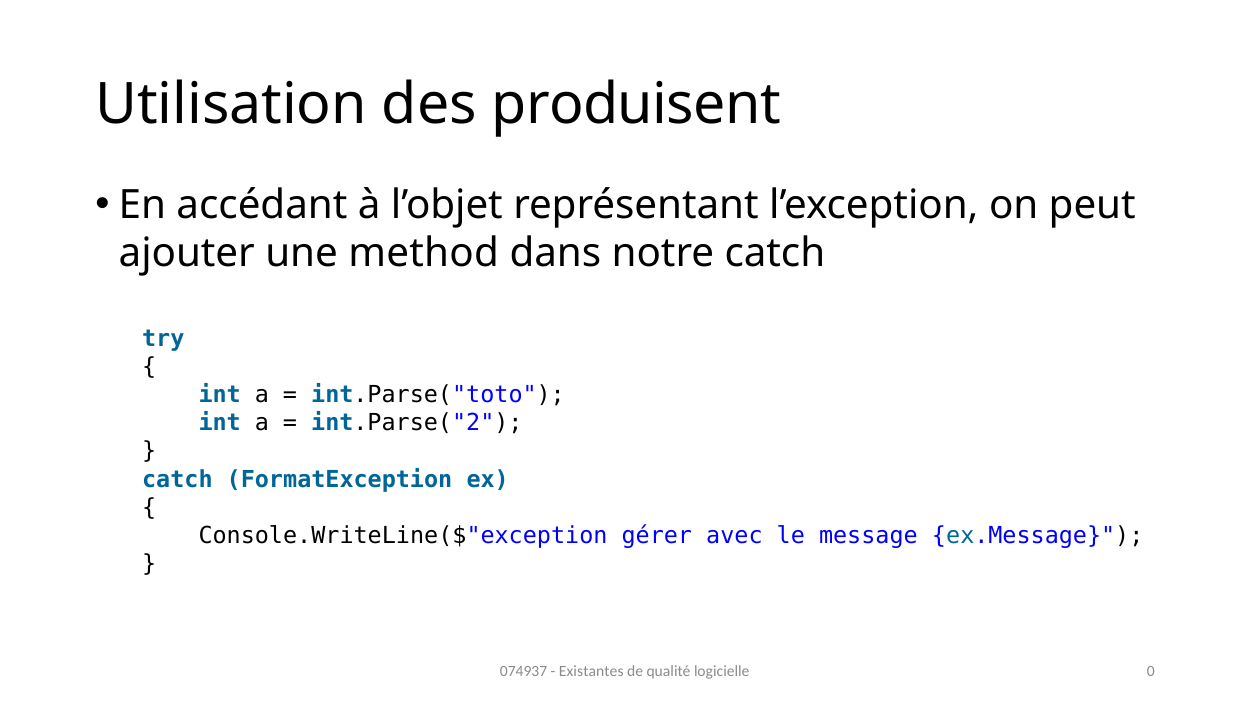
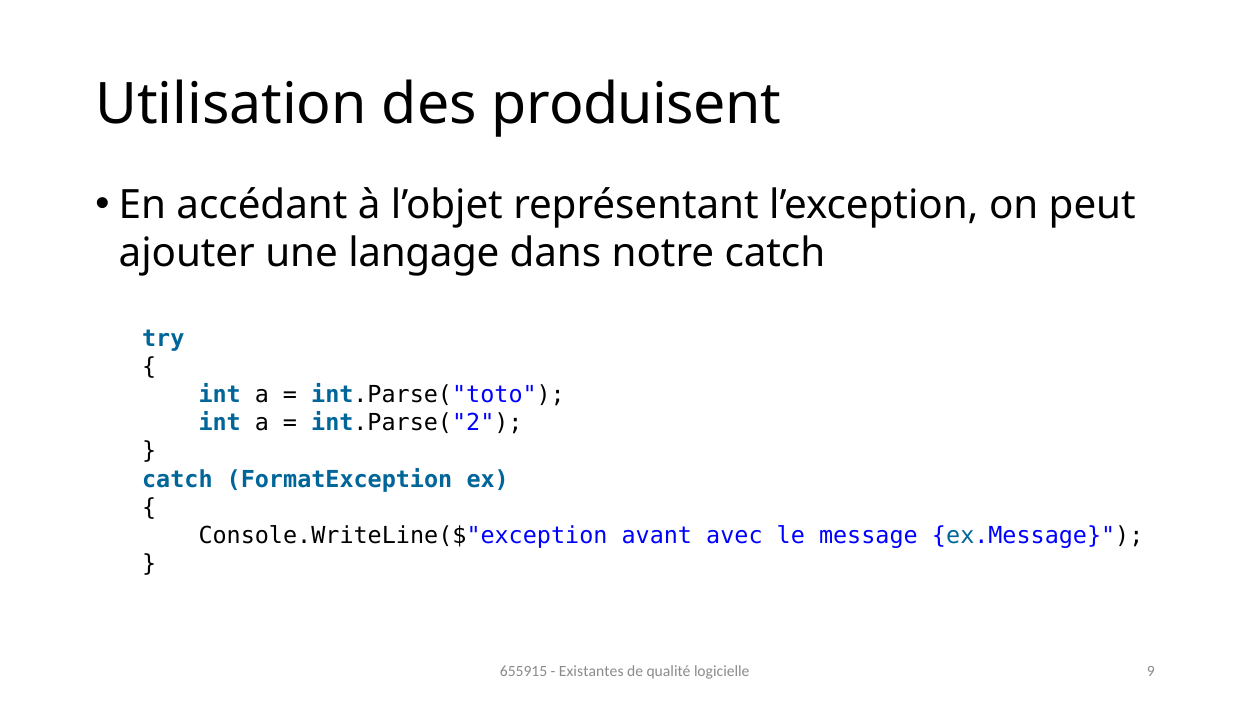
method: method -> langage (424, 253)
gérer: gérer -> avant (657, 536)
074937: 074937 -> 655915 (524, 671)
0: 0 -> 9 (1151, 671)
